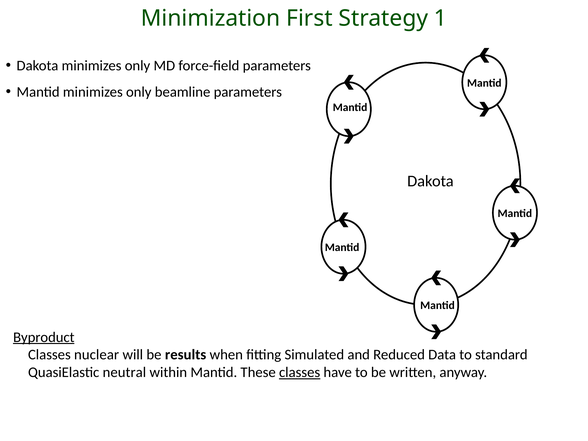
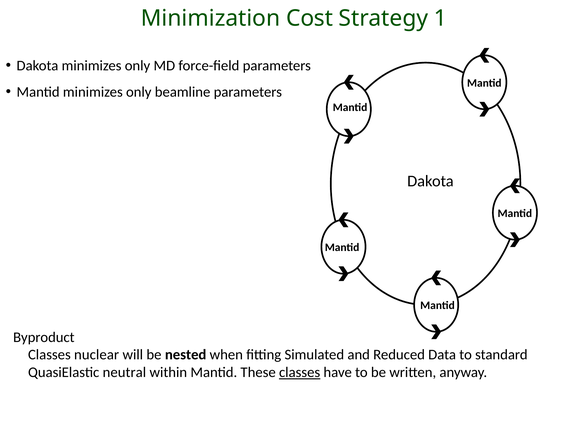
First: First -> Cost (310, 18)
Byproduct underline: present -> none (44, 337)
results: results -> nested (186, 355)
